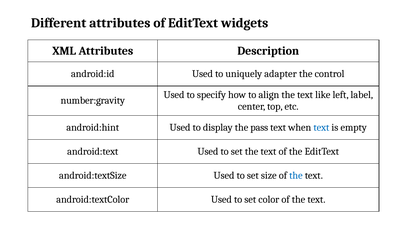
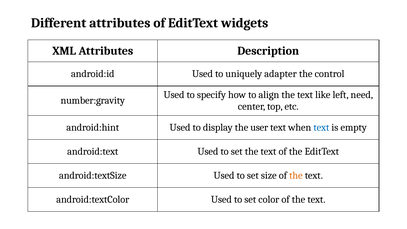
label: label -> need (362, 95)
pass: pass -> user (259, 127)
the colour: blue -> orange (296, 175)
